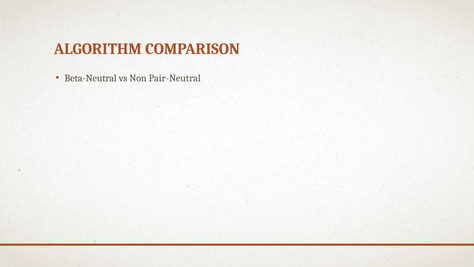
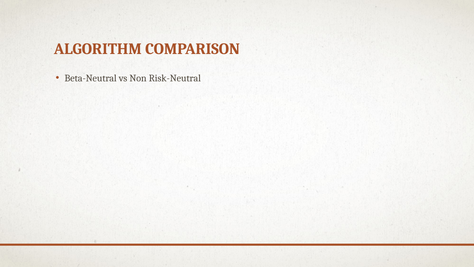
Pair-Neutral: Pair-Neutral -> Risk-Neutral (175, 78)
